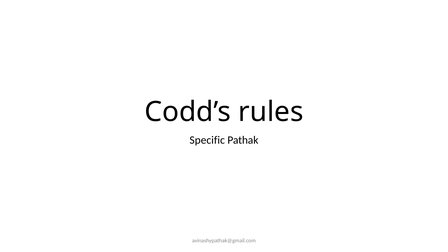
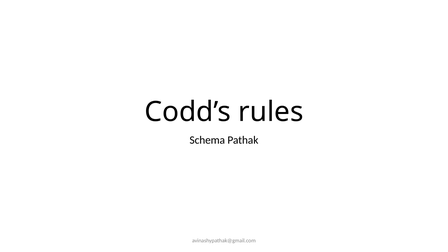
Specific: Specific -> Schema (207, 140)
